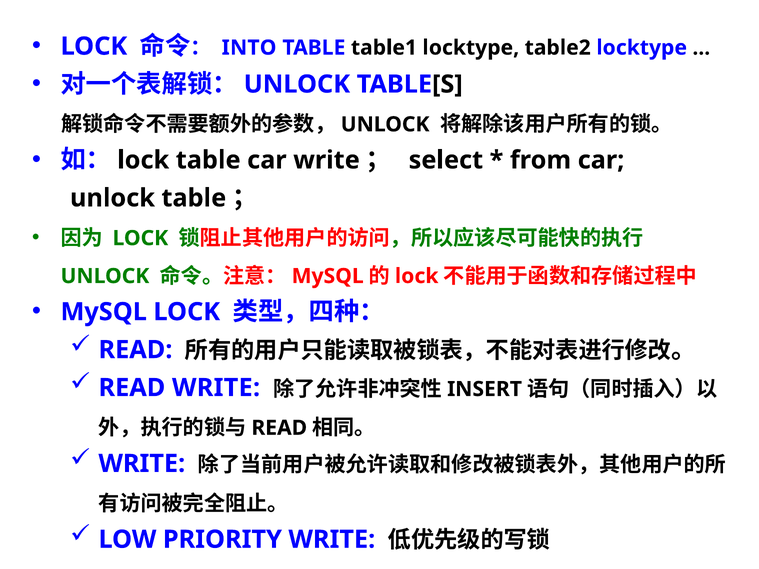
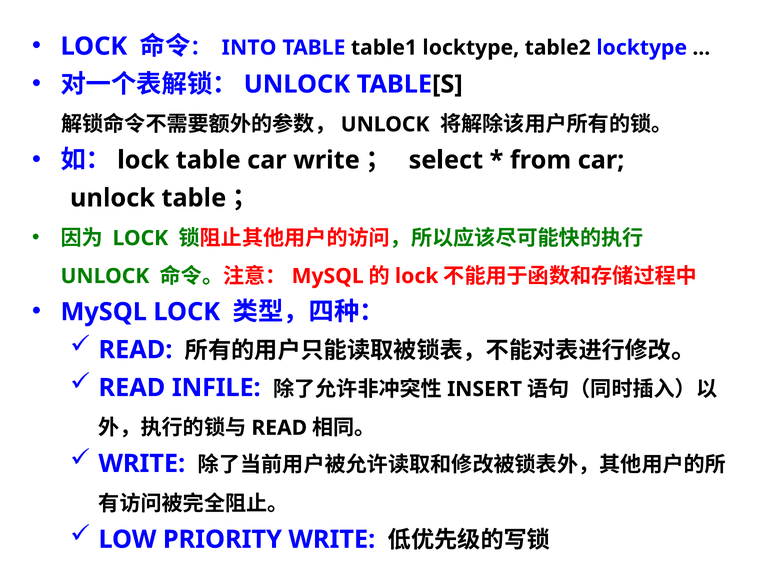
READ WRITE: WRITE -> INFILE (216, 388)
